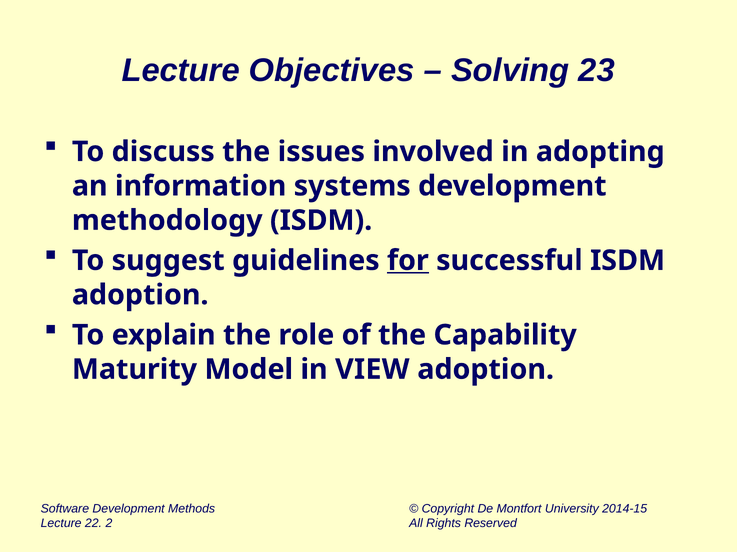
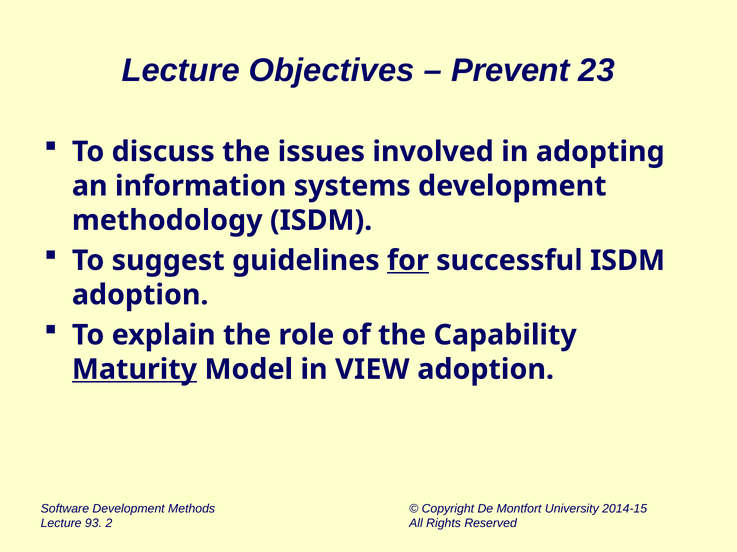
Solving: Solving -> Prevent (510, 70)
Maturity underline: none -> present (134, 370)
22: 22 -> 93 (93, 524)
